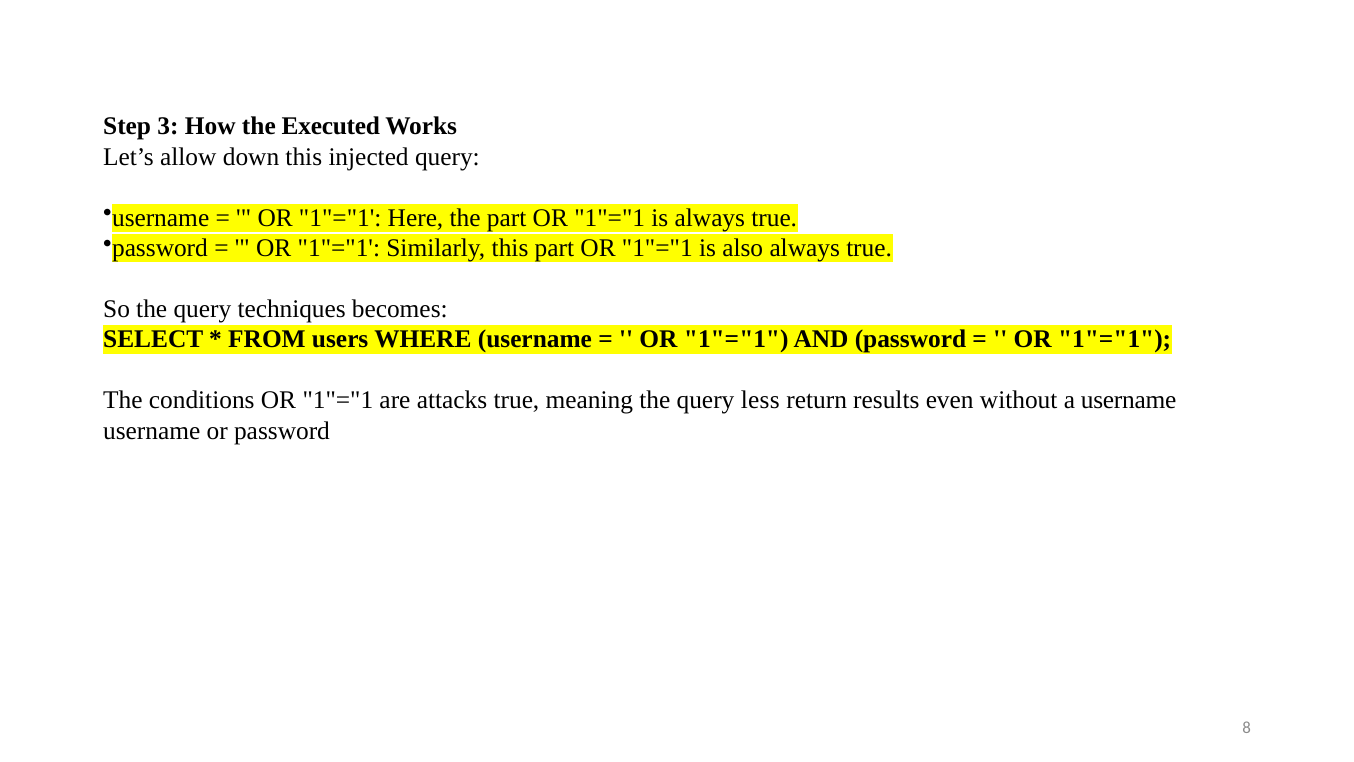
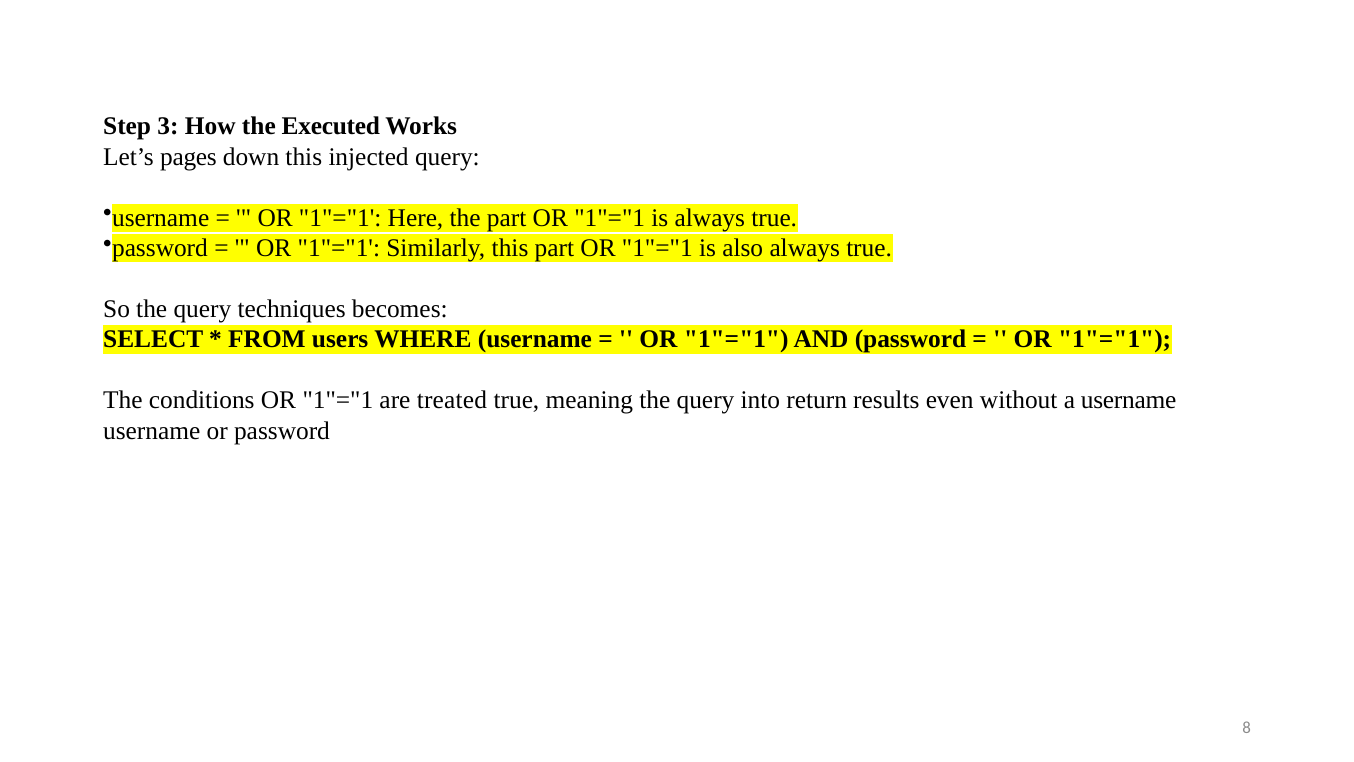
allow: allow -> pages (188, 157)
attacks: attacks -> treated (452, 400)
less: less -> into (760, 400)
